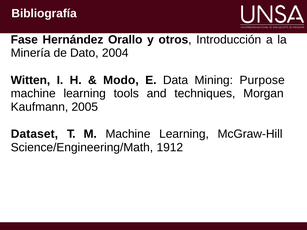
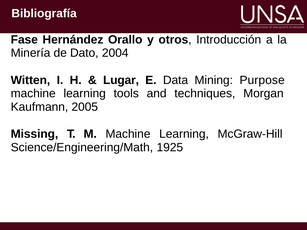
Modo: Modo -> Lugar (121, 80)
Dataset: Dataset -> Missing (34, 134)
1912: 1912 -> 1925 (170, 148)
